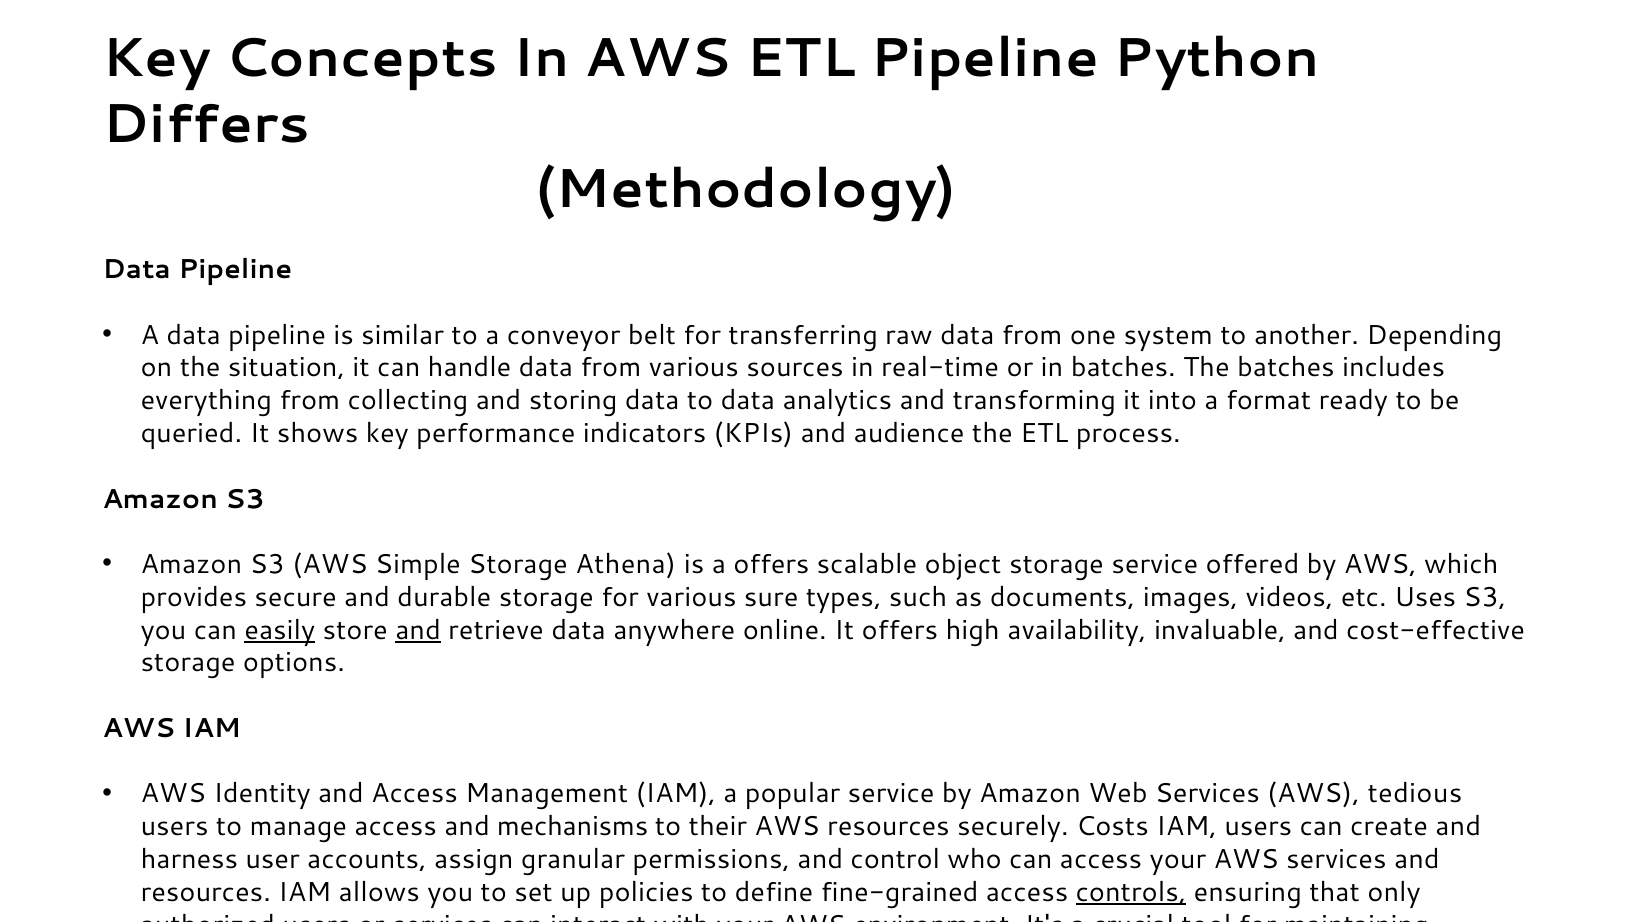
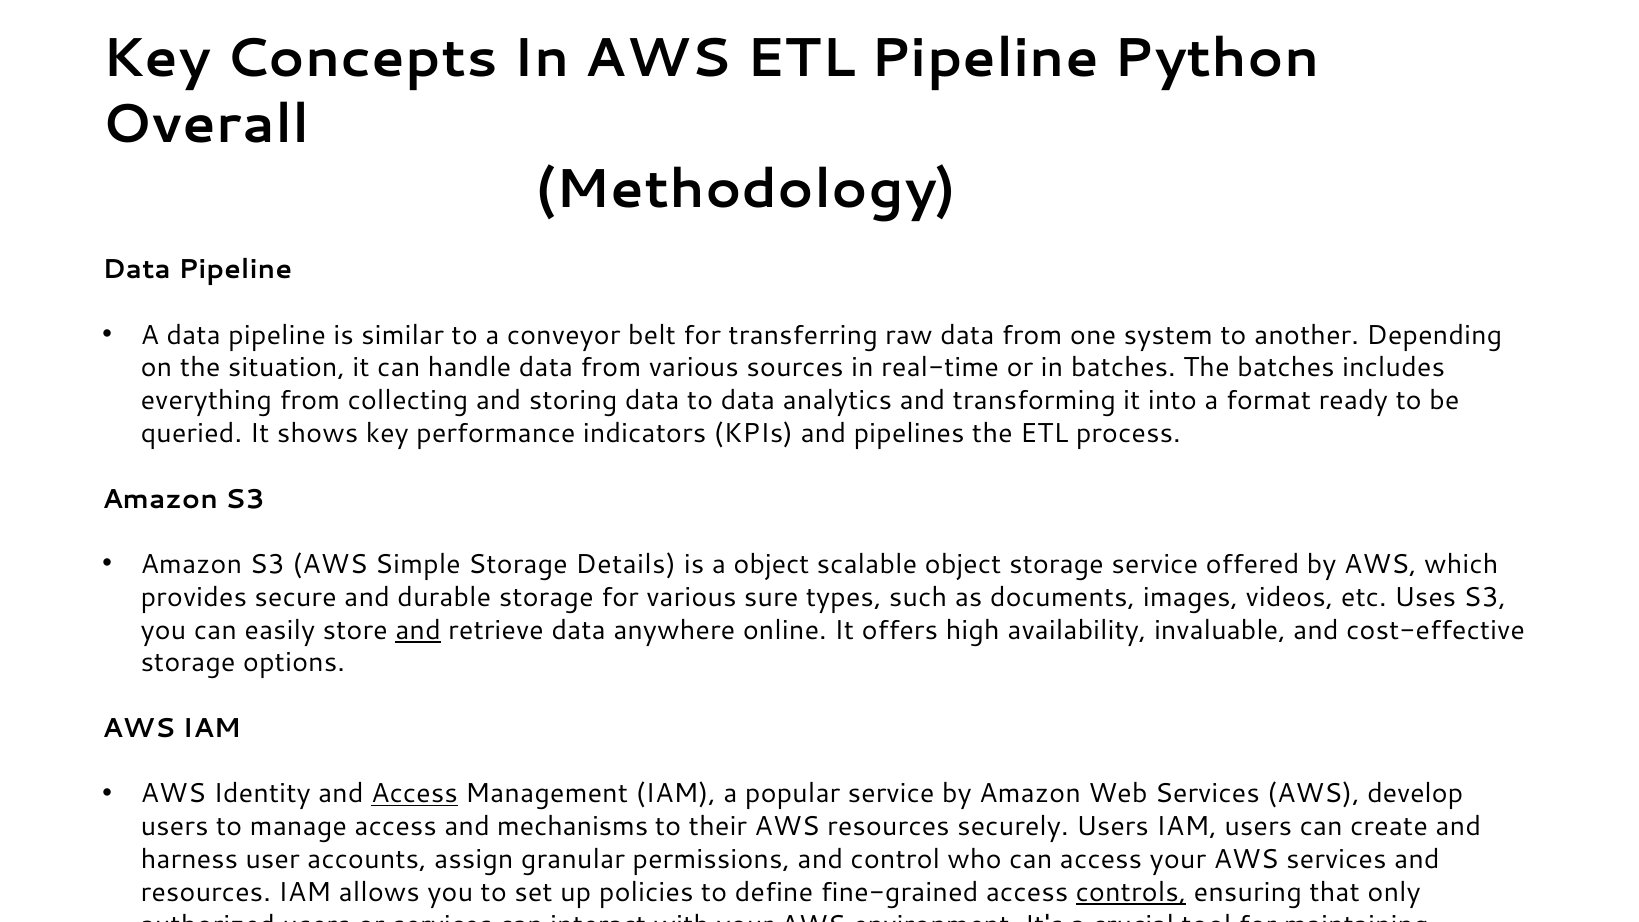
Differs: Differs -> Overall (206, 124)
audience: audience -> pipelines (909, 433)
Athena: Athena -> Details (626, 565)
a offers: offers -> object (771, 565)
easily underline: present -> none (280, 630)
Access underline: none -> present (414, 794)
tedious: tedious -> develop (1415, 794)
securely Costs: Costs -> Users (1112, 827)
